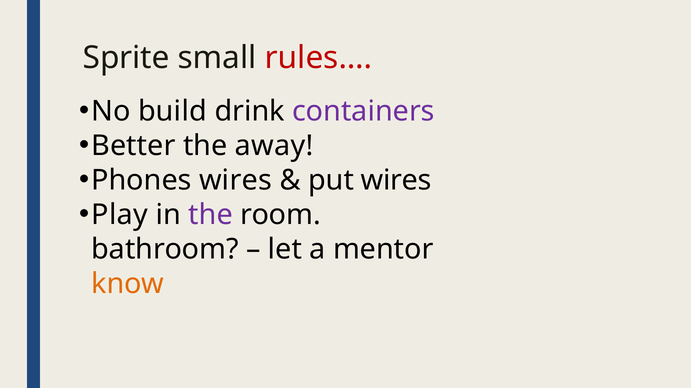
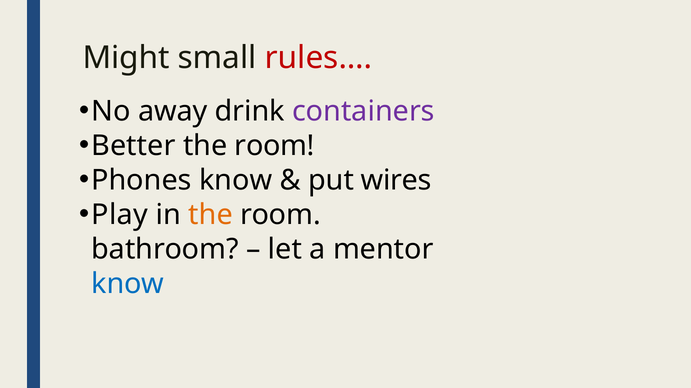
Sprite: Sprite -> Might (126, 58)
build: build -> away (173, 112)
away: away -> room (275, 146)
Phones wires: wires -> know (236, 181)
the colour: purple -> orange (211, 215)
know colour: orange -> blue (128, 284)
